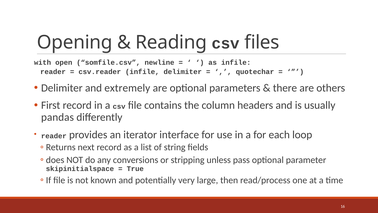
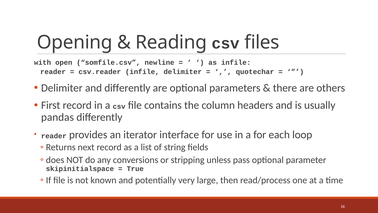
and extremely: extremely -> differently (127, 88)
